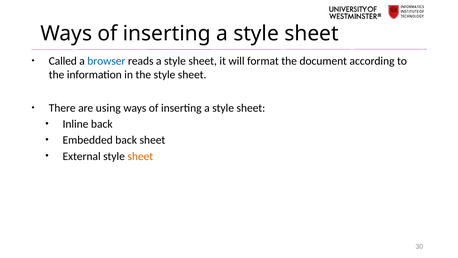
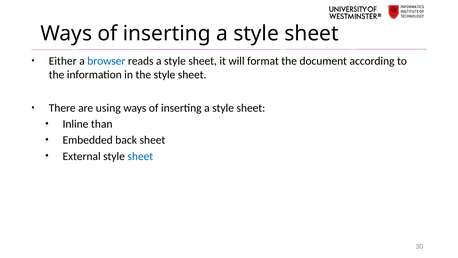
Called: Called -> Either (63, 61)
Inline back: back -> than (102, 124)
sheet colour: orange -> blue (140, 156)
